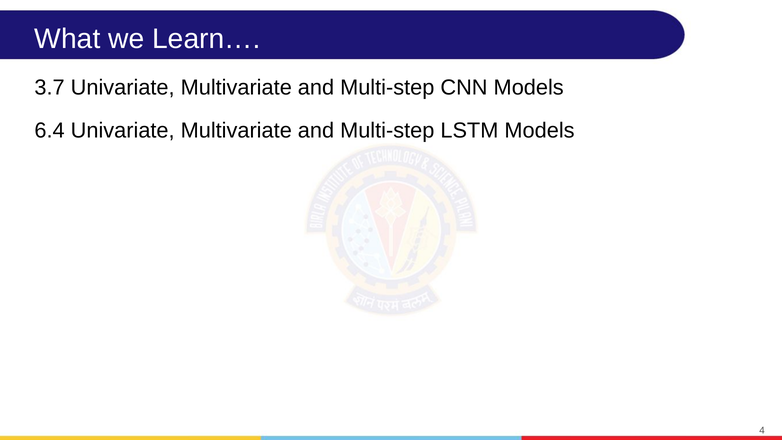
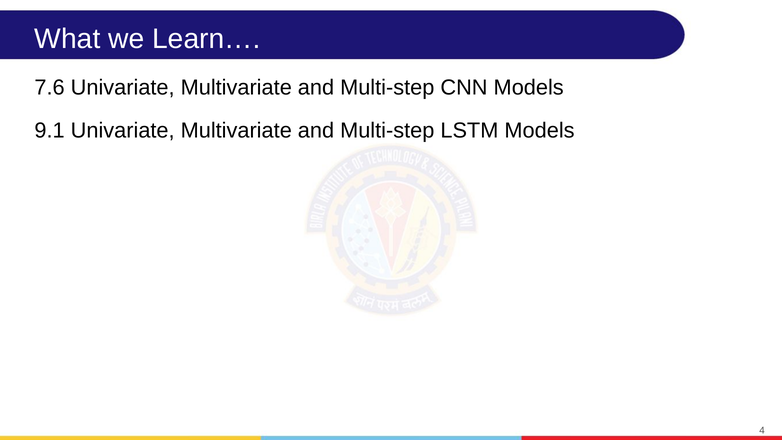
3.7: 3.7 -> 7.6 (50, 87)
6.4: 6.4 -> 9.1 (50, 131)
